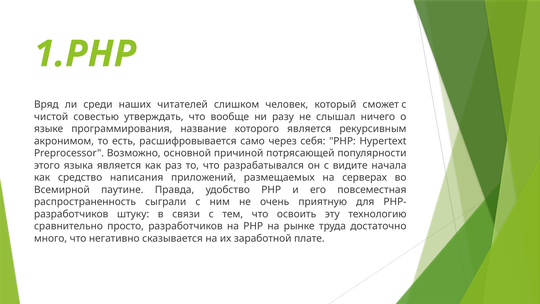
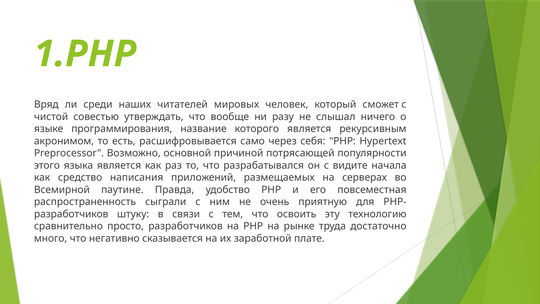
слишком: слишком -> мировых (237, 105)
